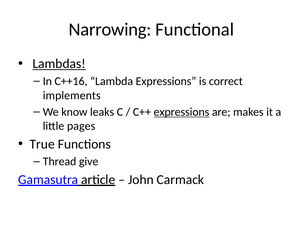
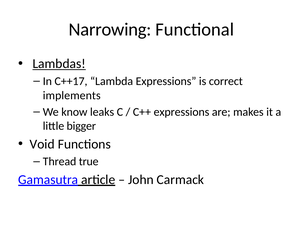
C++16: C++16 -> C++17 (71, 81)
expressions underline: present -> none (181, 112)
pages: pages -> bigger (81, 126)
True: True -> Void (42, 144)
give: give -> true (89, 161)
